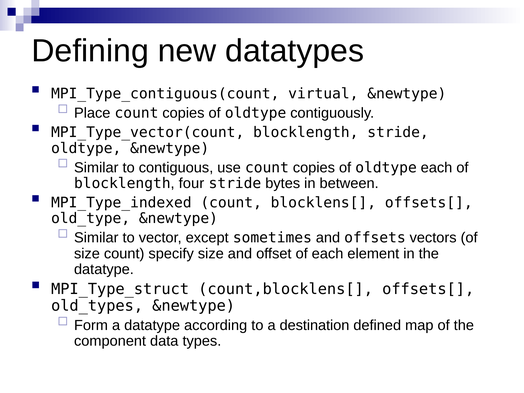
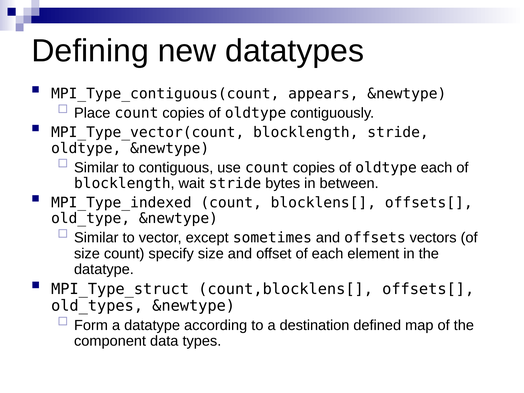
virtual: virtual -> appears (323, 94)
four: four -> wait (192, 183)
